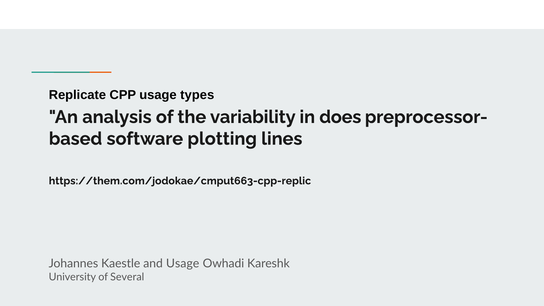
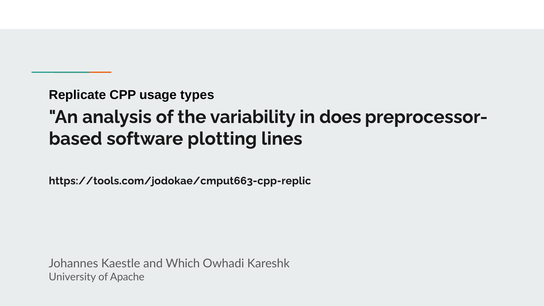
https://them.com/jodokae/cmput663-cpp-replic: https://them.com/jodokae/cmput663-cpp-replic -> https://tools.com/jodokae/cmput663-cpp-replic (180, 181)
and Usage: Usage -> Which (183, 263)
Several: Several -> Apache (127, 277)
